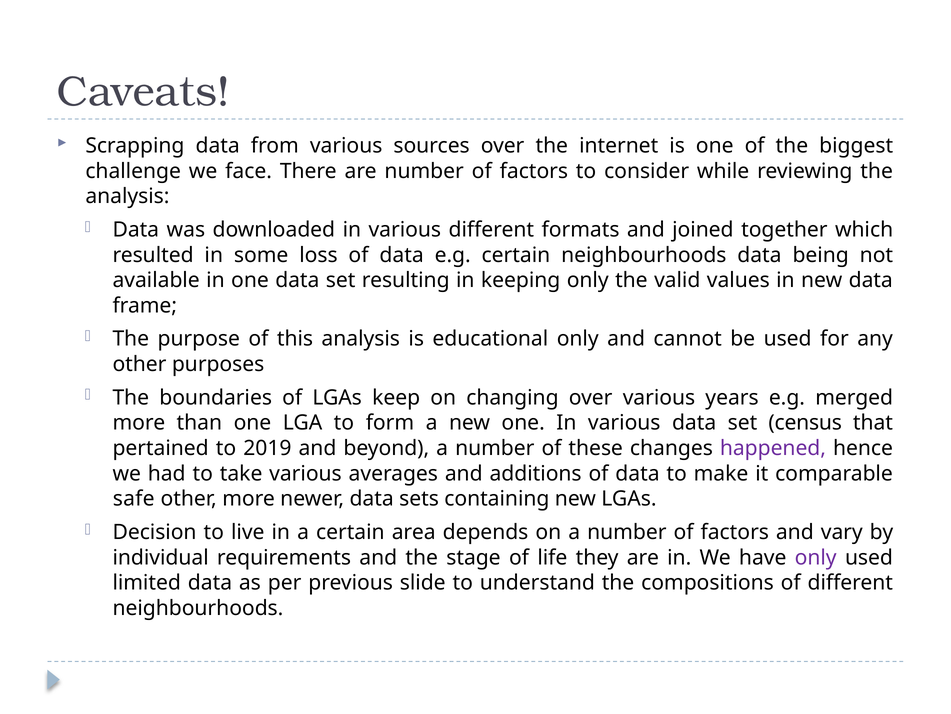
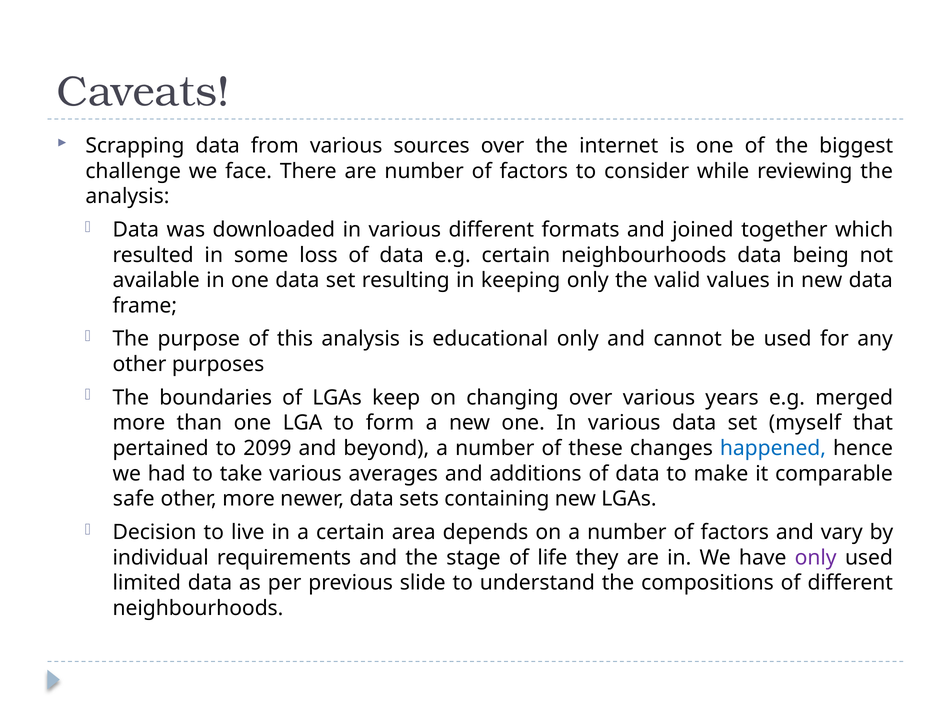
census: census -> myself (805, 423)
2019: 2019 -> 2099 (267, 448)
happened colour: purple -> blue (773, 448)
